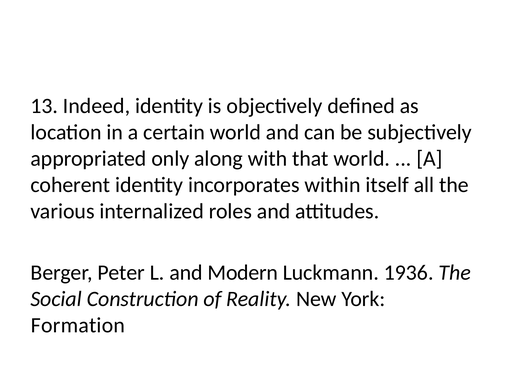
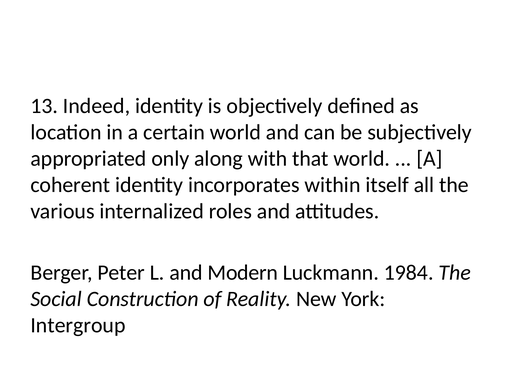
1936: 1936 -> 1984 (409, 273)
Formation: Formation -> Intergroup (78, 325)
